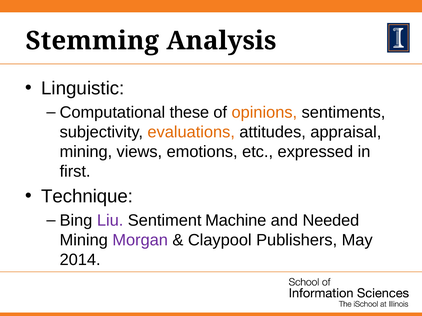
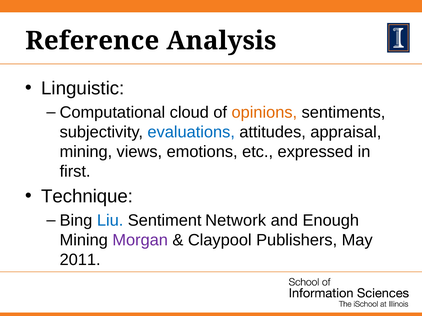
Stemming: Stemming -> Reference (92, 41)
these: these -> cloud (189, 113)
evaluations colour: orange -> blue (191, 132)
Liu colour: purple -> blue (110, 221)
Machine: Machine -> Network (236, 221)
Needed: Needed -> Enough (331, 221)
2014: 2014 -> 2011 (80, 260)
